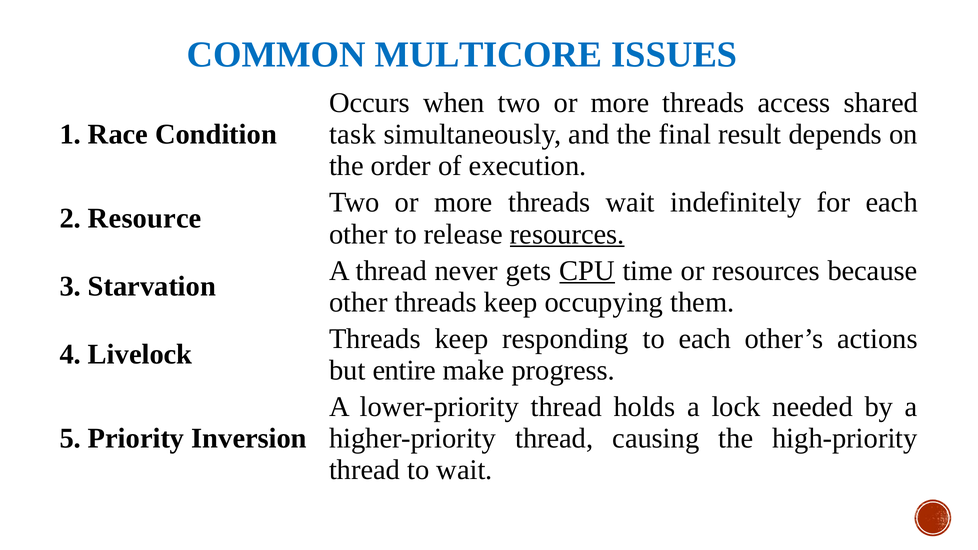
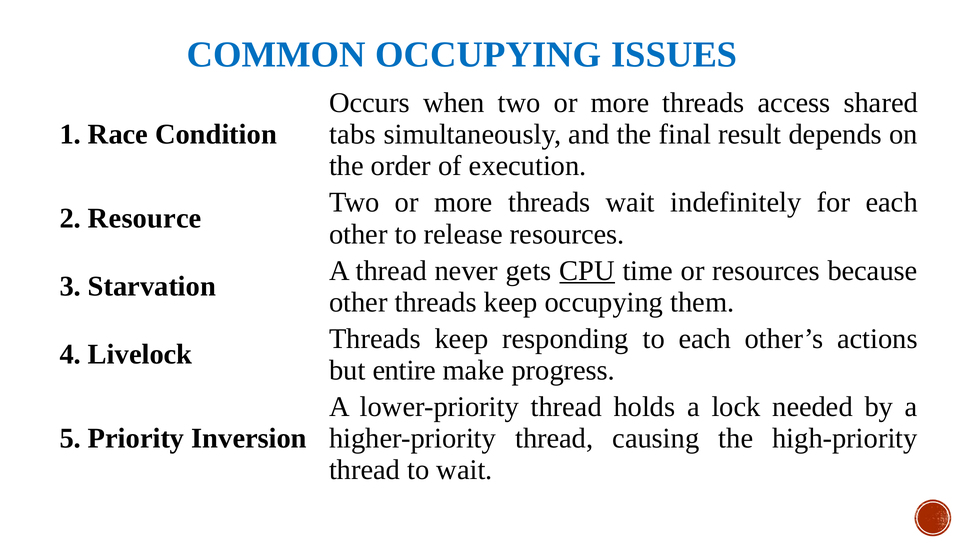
COMMON MULTICORE: MULTICORE -> OCCUPYING (488, 54)
task: task -> tabs (353, 135)
resources underline: present -> none (567, 234)
